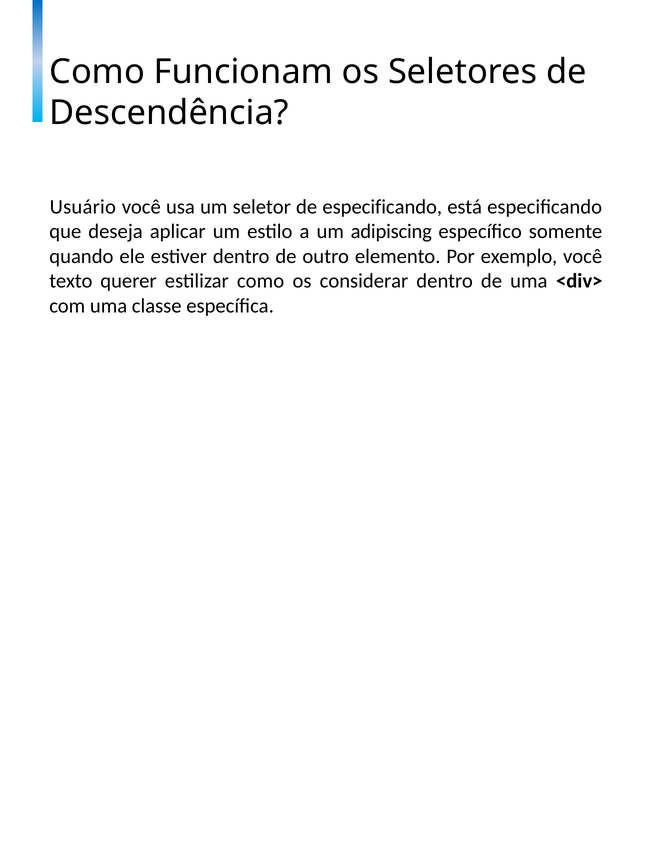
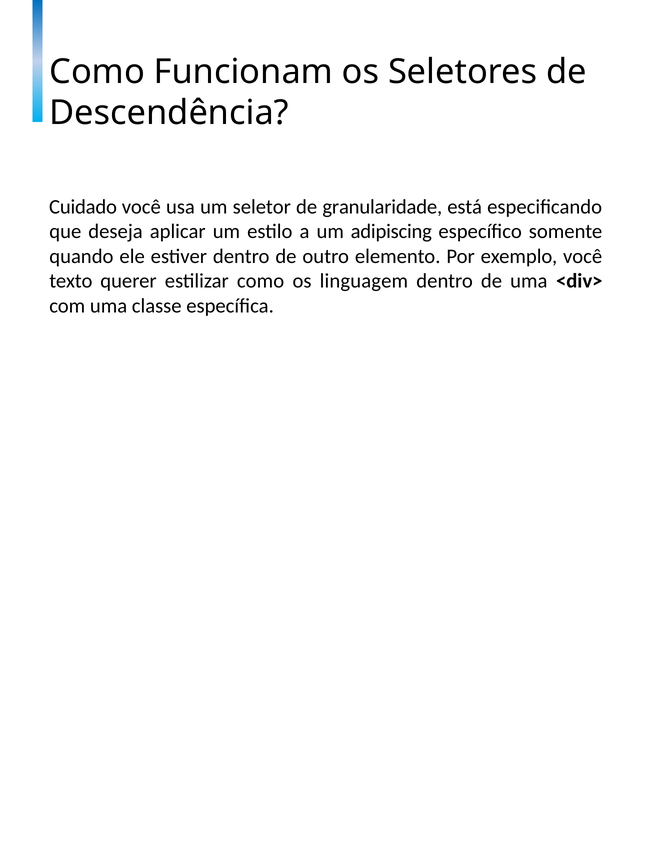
Usuário: Usuário -> Cuidado (83, 207)
de especificando: especificando -> granularidade (382, 207)
considerar: considerar -> linguagem (364, 281)
